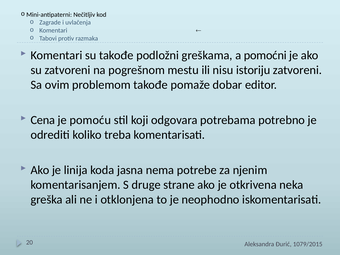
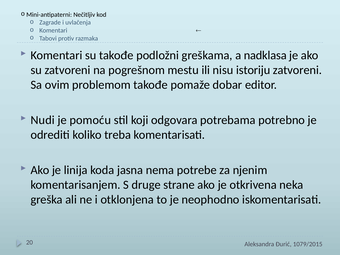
pomoćni: pomoćni -> nadklasa (265, 55)
Cena: Cena -> Nudi (43, 120)
